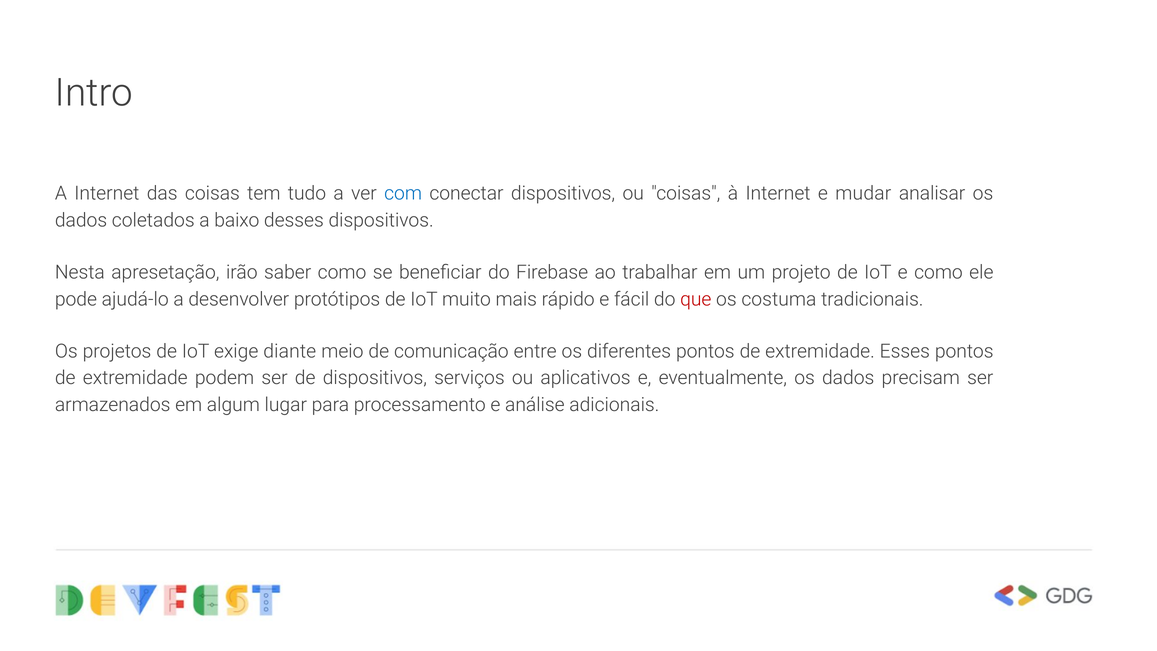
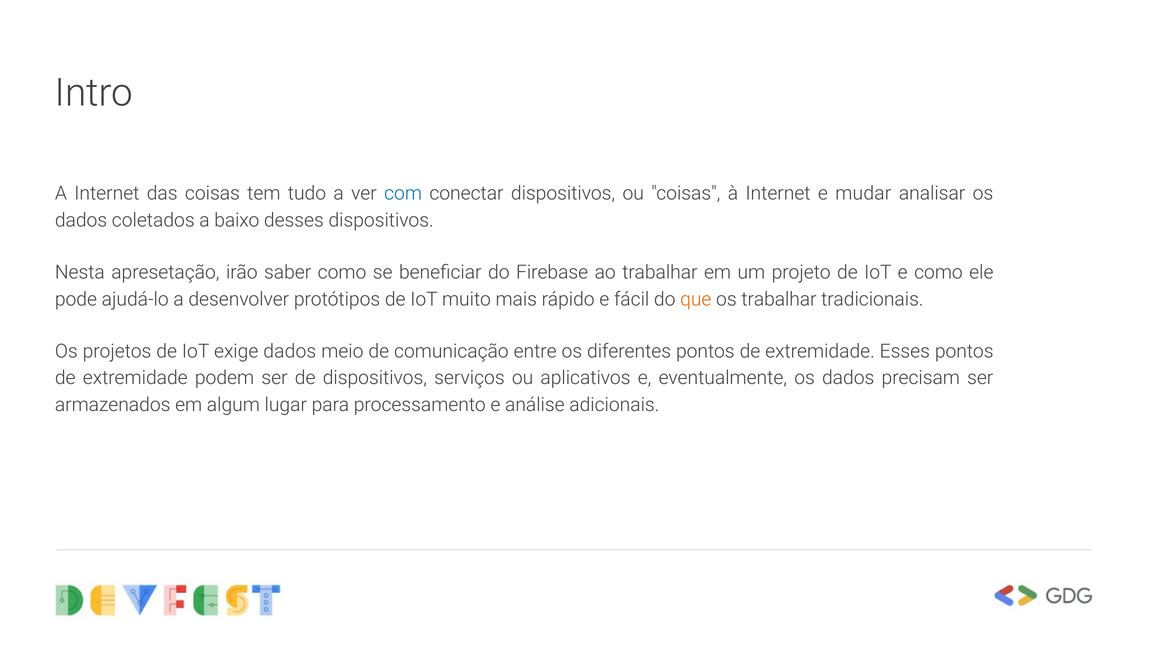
que colour: red -> orange (696, 299)
os costuma: costuma -> trabalhar (779, 299)
exige diante: diante -> dados (290, 351)
